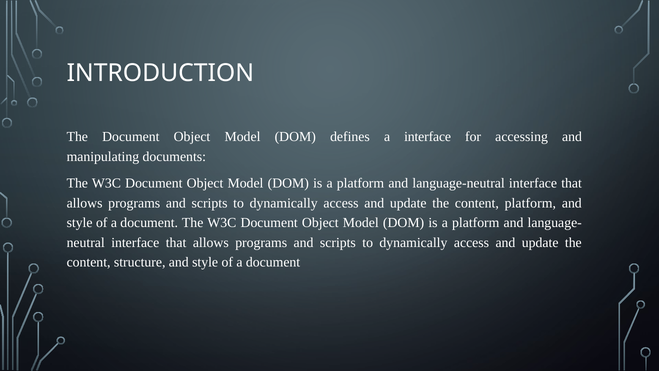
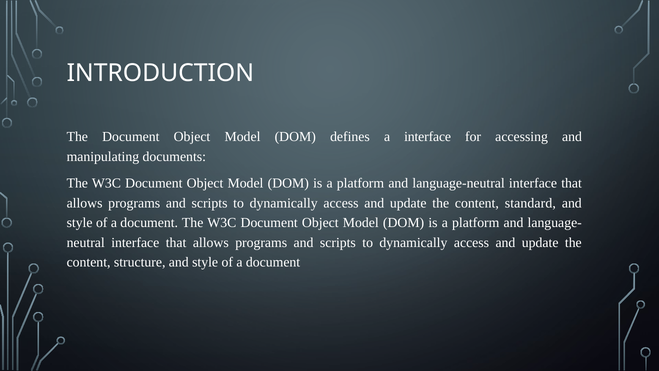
content platform: platform -> standard (530, 203)
